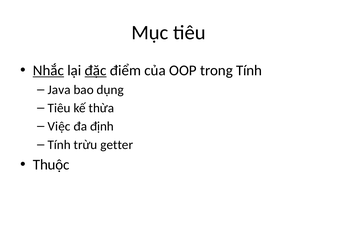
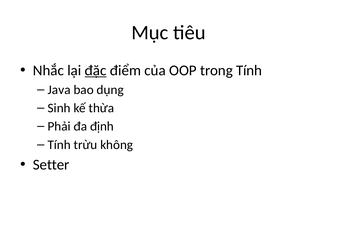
Nhắc underline: present -> none (48, 71)
Tiêu: Tiêu -> Sinh (59, 108)
Việc: Việc -> Phải (59, 127)
getter: getter -> không (117, 145)
Thuộc: Thuộc -> Setter (51, 165)
